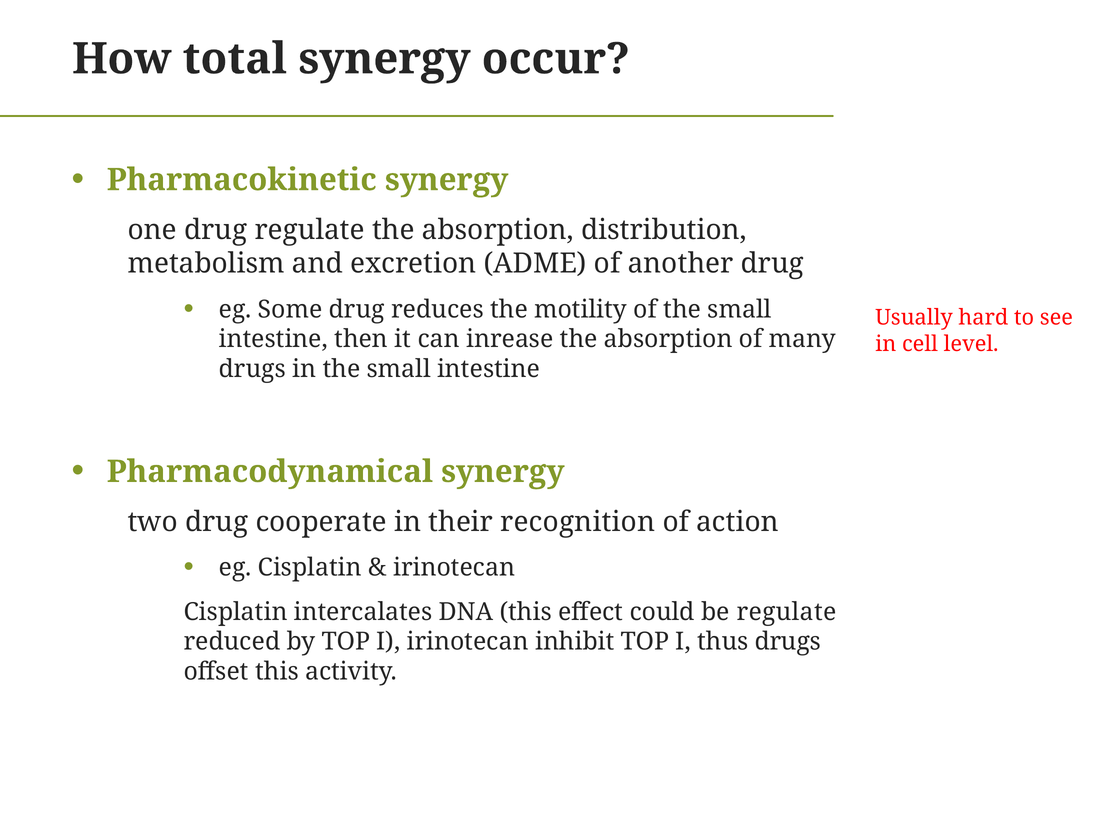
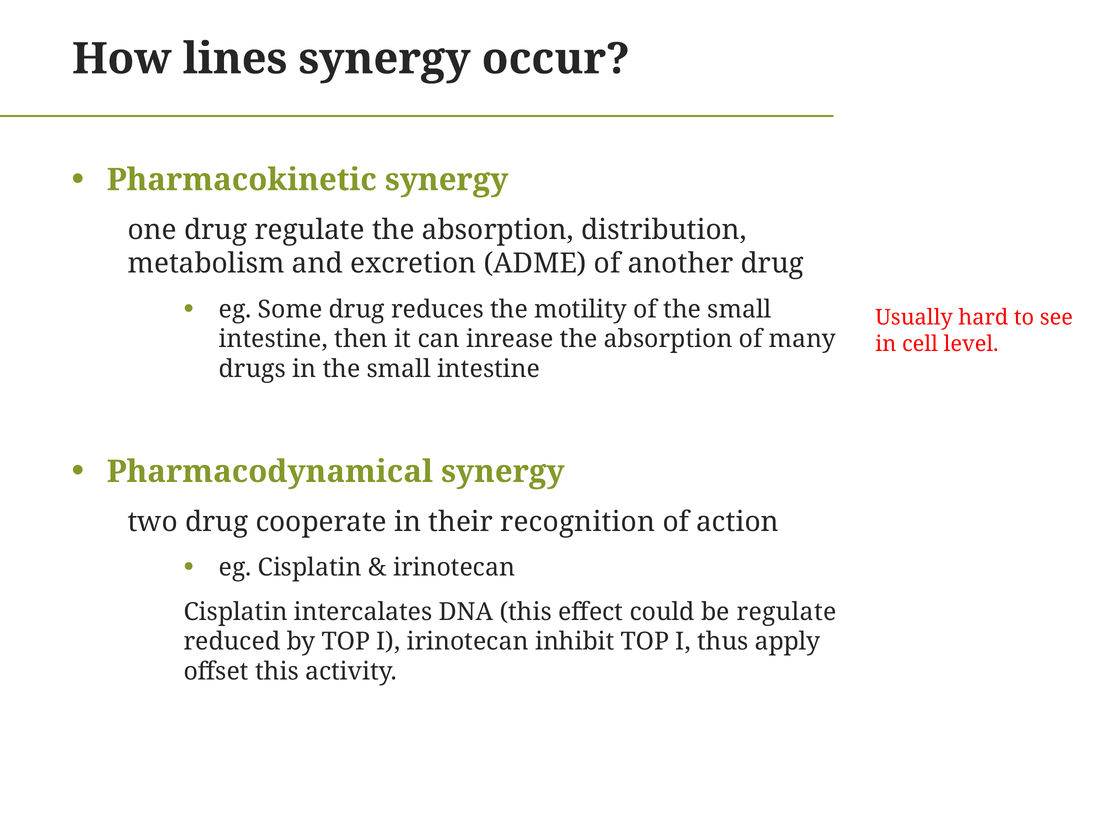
total: total -> lines (235, 59)
thus drugs: drugs -> apply (788, 642)
